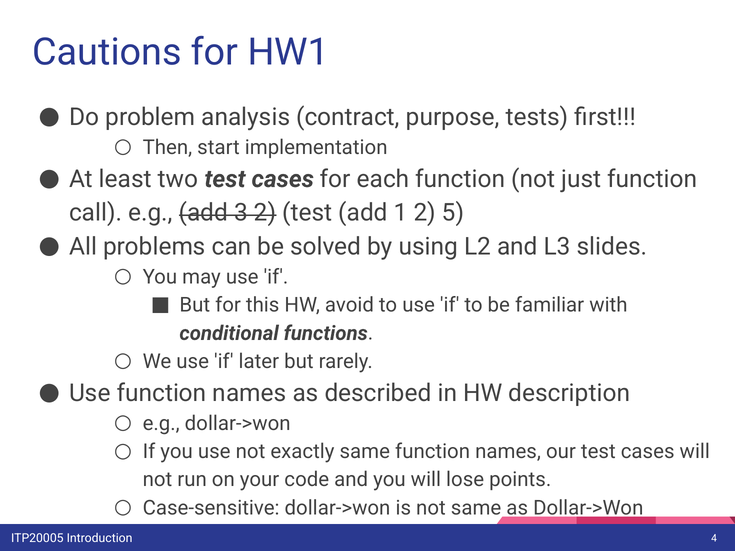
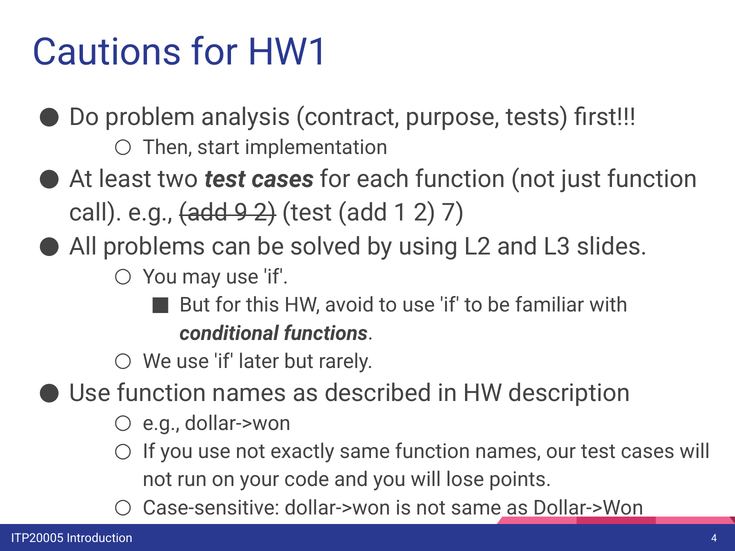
3: 3 -> 9 (241, 213)
5: 5 -> 7 (453, 213)
